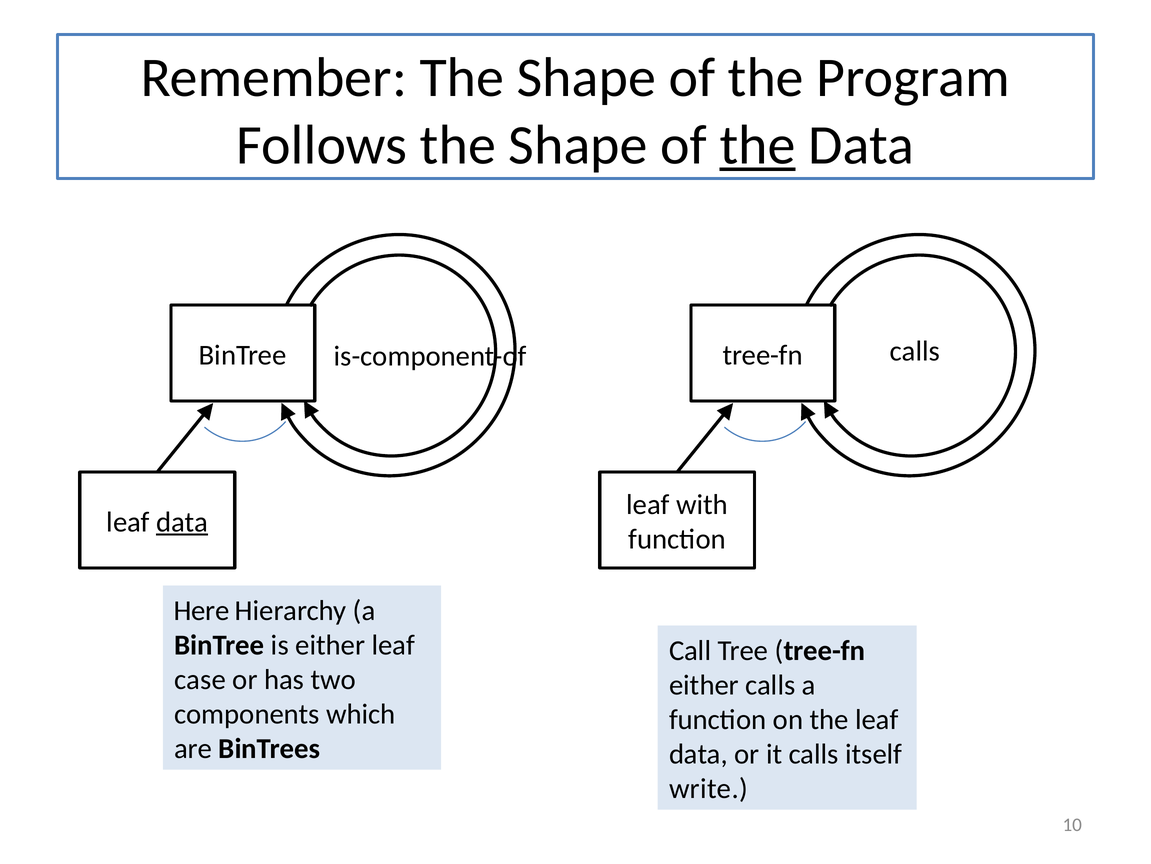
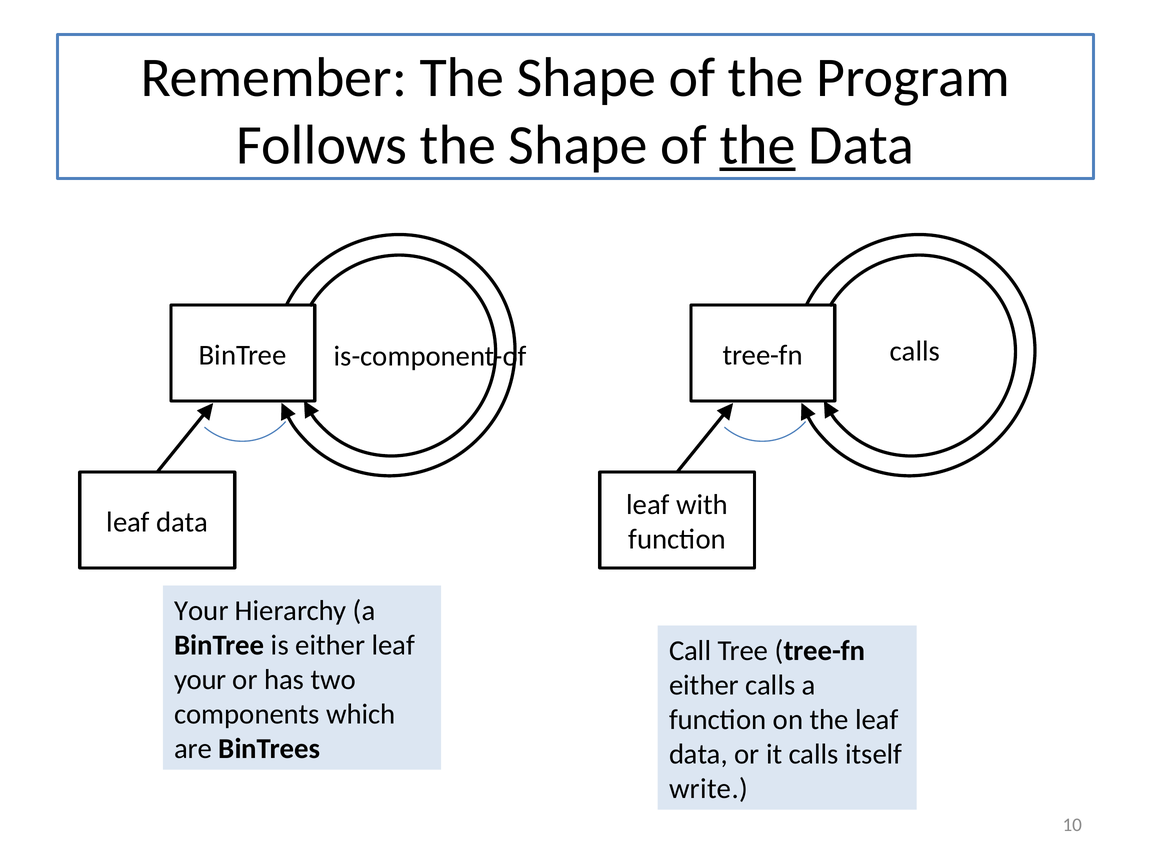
data underline: present -> none (182, 522)
Here: Here -> Your (201, 610)
case: case -> your (200, 679)
